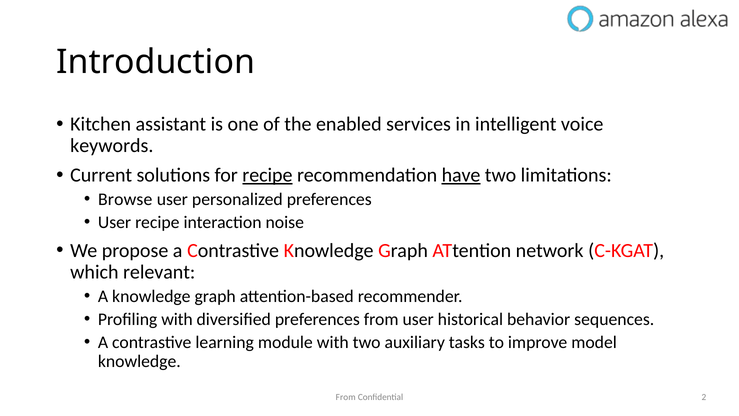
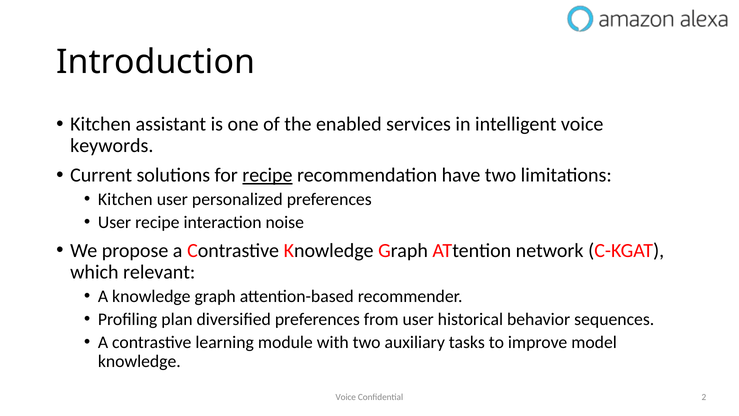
have underline: present -> none (461, 175)
Browse: Browse -> Kitchen (125, 199)
Profiling with: with -> plan (177, 319)
From: From -> Voice (346, 397)
